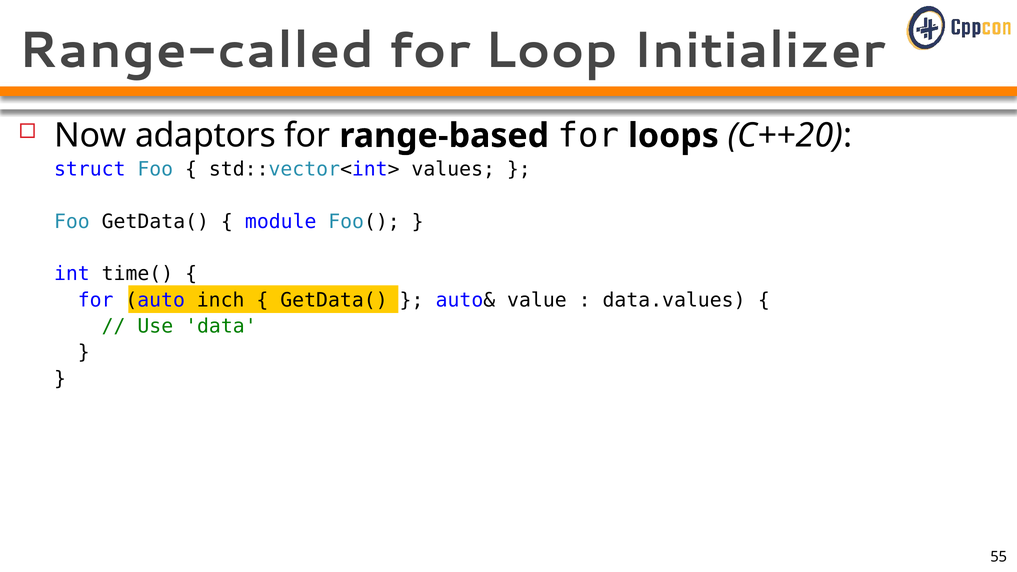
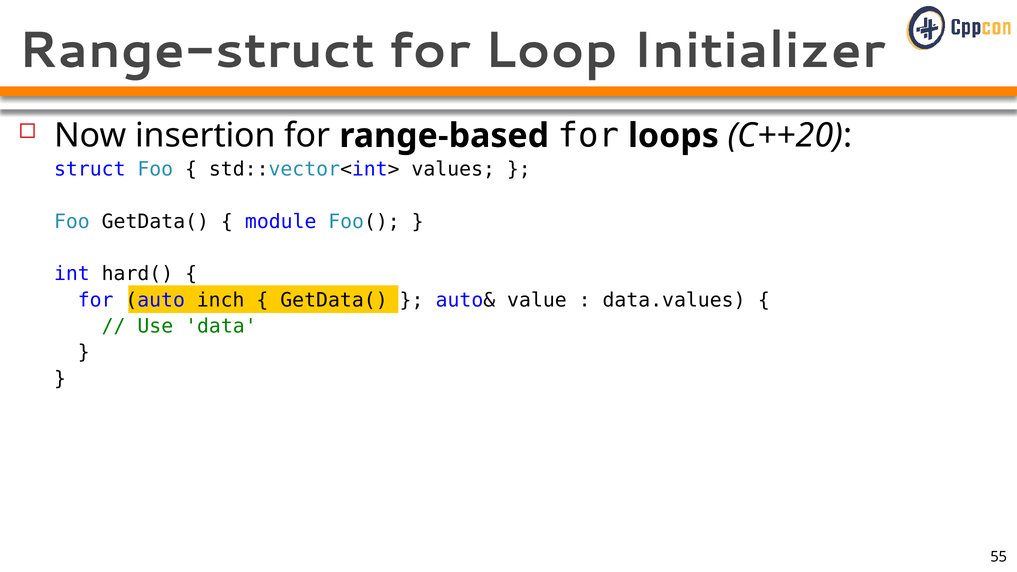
Range-called: Range-called -> Range-struct (197, 51)
adaptors: adaptors -> insertion (205, 136)
time(: time( -> hard( (137, 274)
